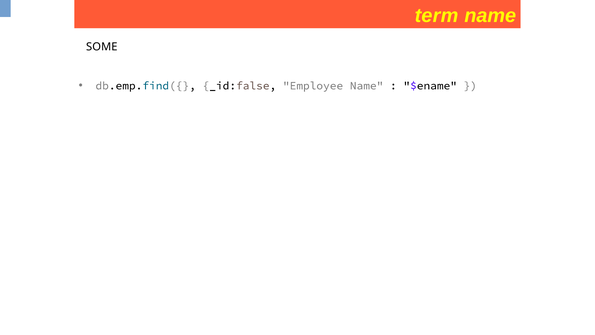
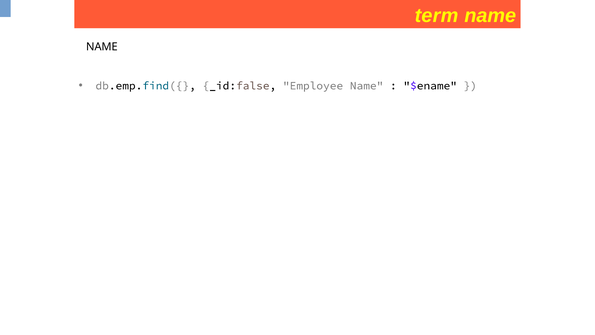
SOME: SOME -> NAME (102, 47)
